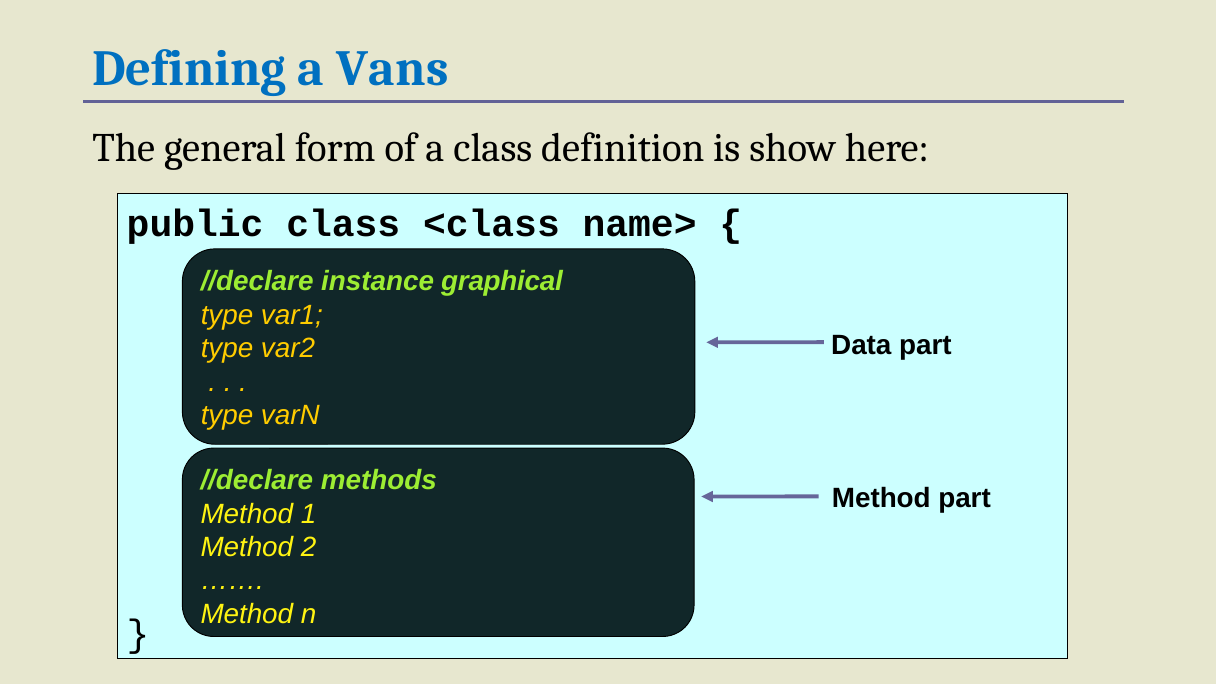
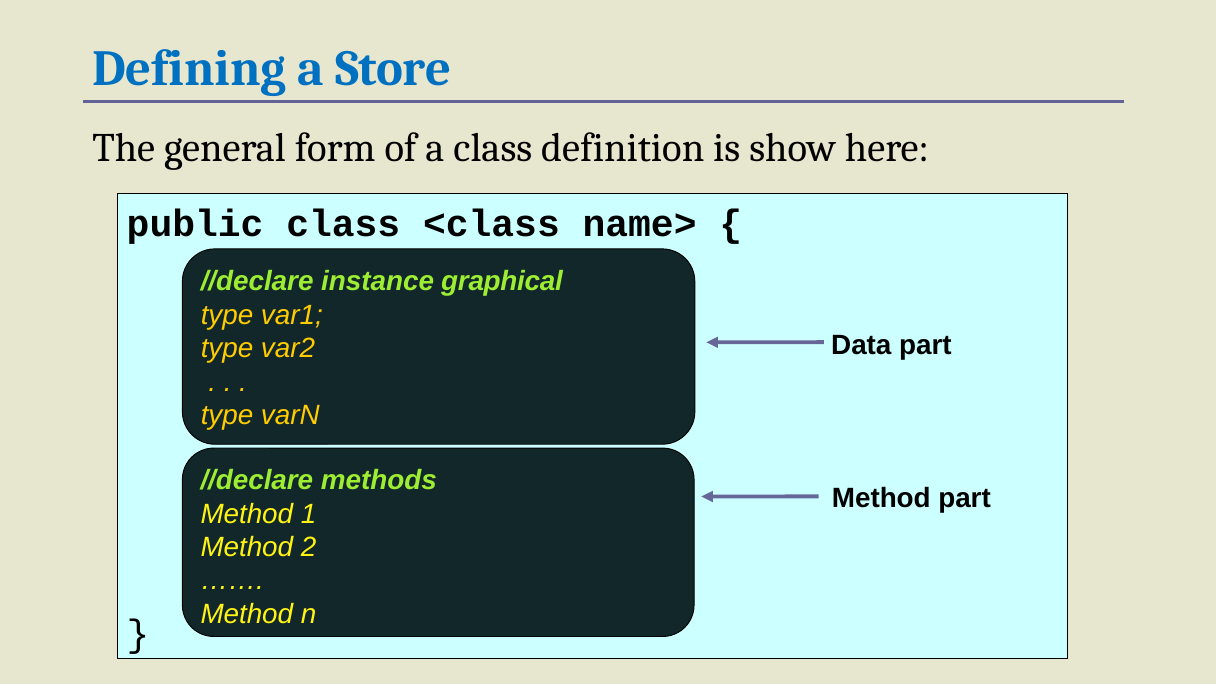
Vans: Vans -> Store (393, 69)
